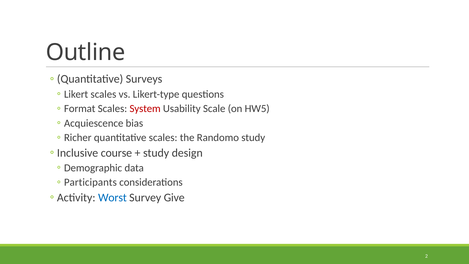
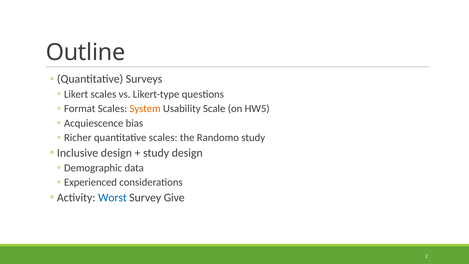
System colour: red -> orange (145, 109)
course: course -> design (116, 153)
Participants: Participants -> Experienced (90, 182)
